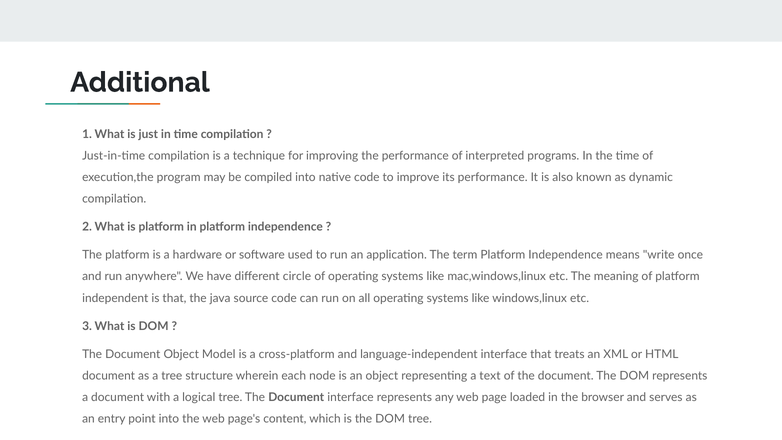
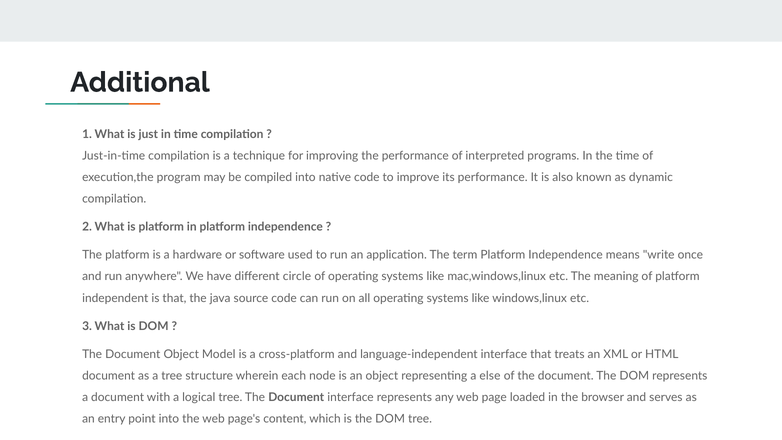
text: text -> else (490, 376)
